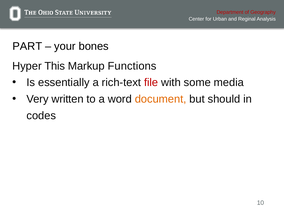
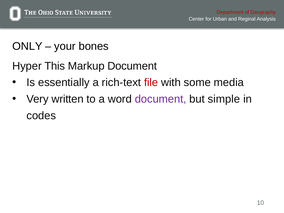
PART: PART -> ONLY (27, 46)
Markup Functions: Functions -> Document (132, 66)
document colour: orange -> purple (161, 99)
should: should -> simple (224, 99)
